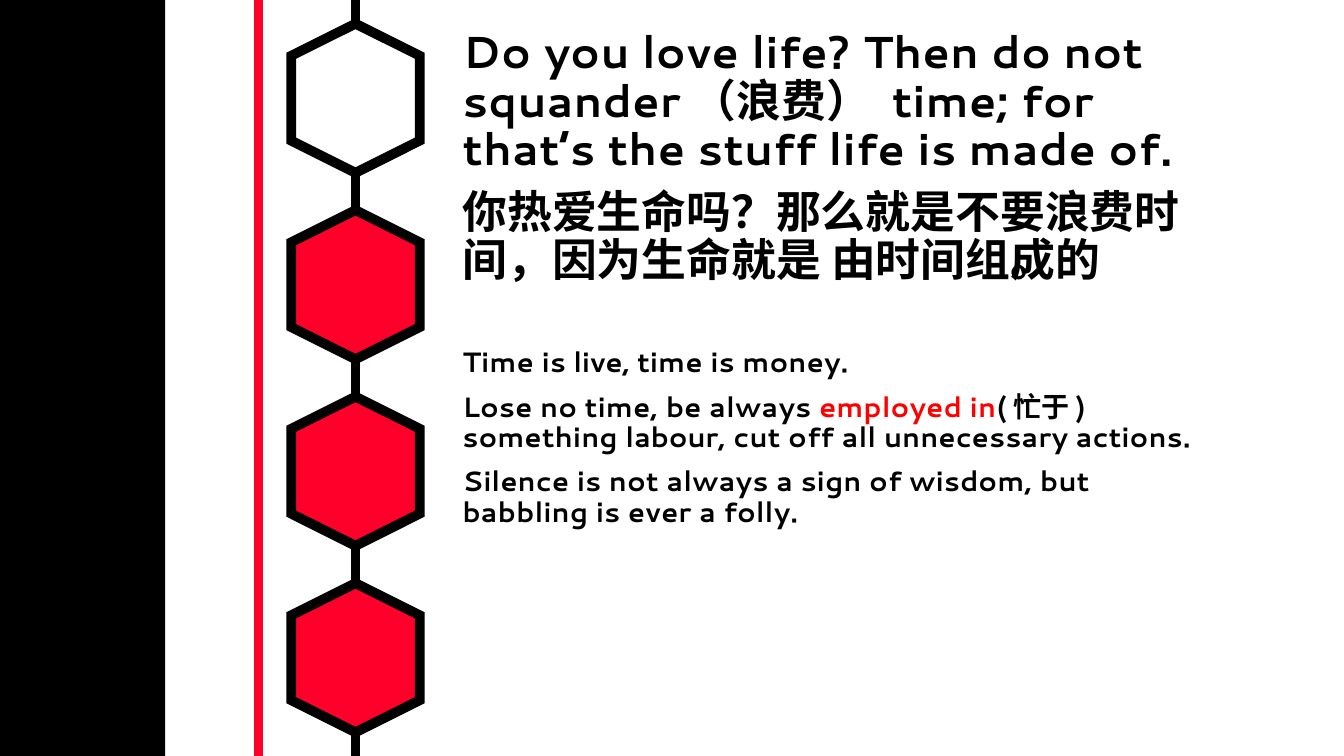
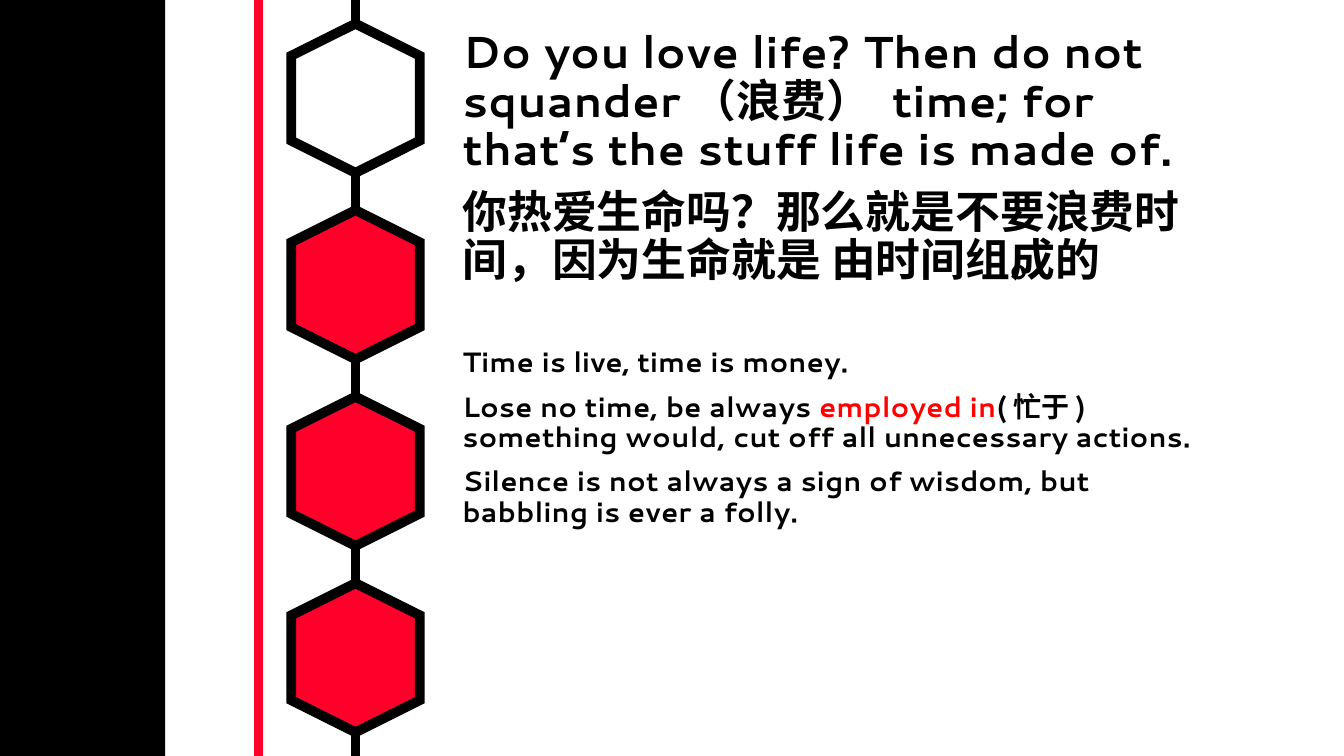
labour: labour -> would (675, 438)
